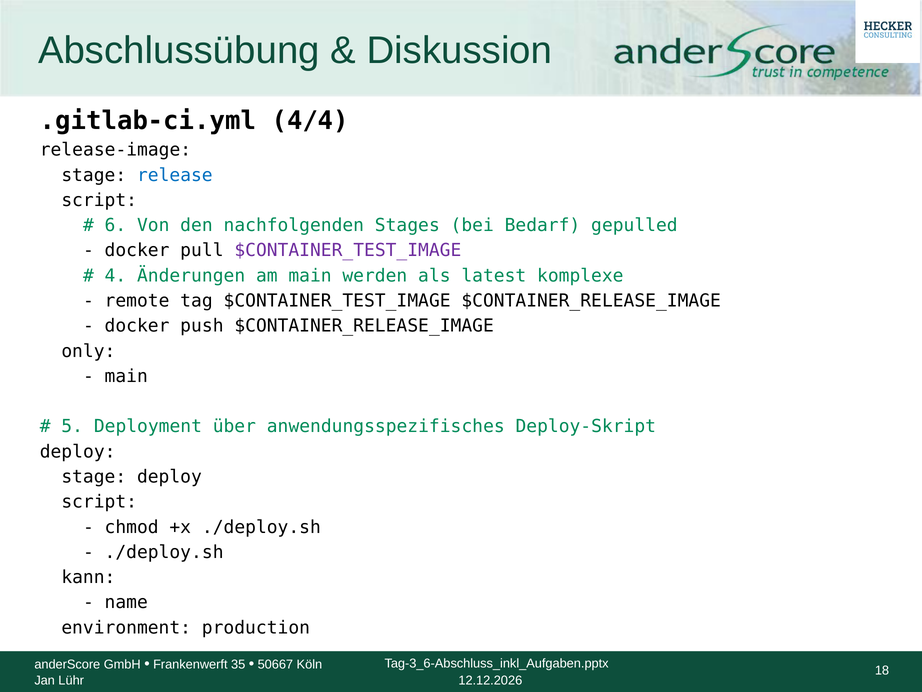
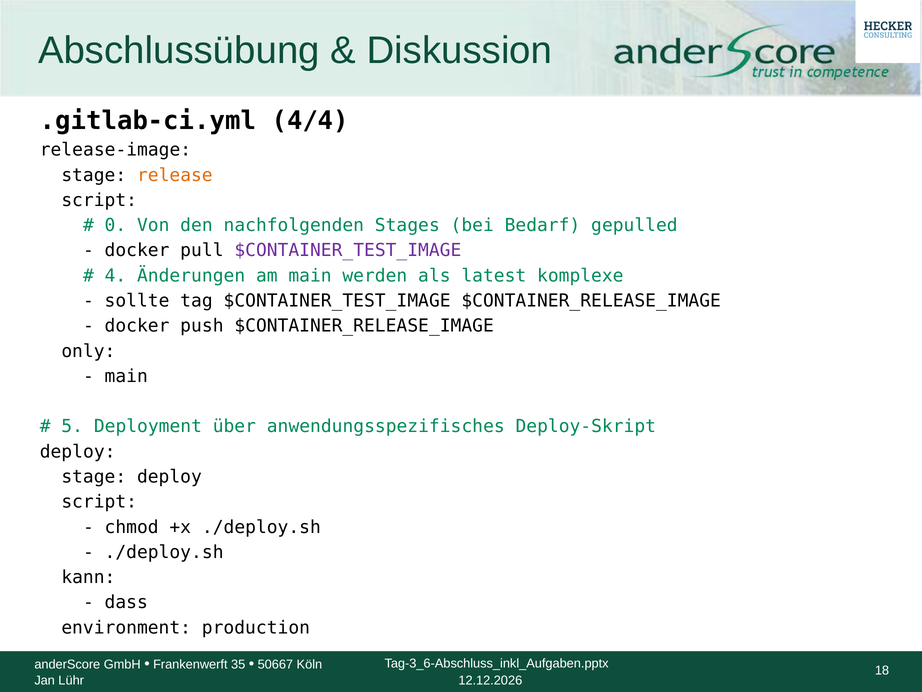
release colour: blue -> orange (175, 175)
6: 6 -> 0 (115, 225)
remote: remote -> sollte (137, 301)
name: name -> dass (126, 602)
